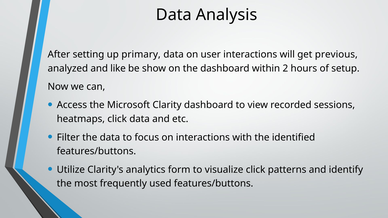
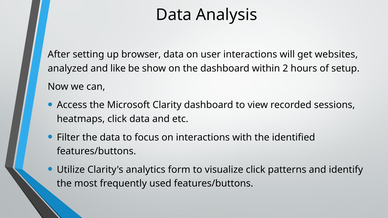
primary: primary -> browser (141, 55)
previous: previous -> websites (336, 55)
